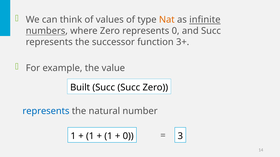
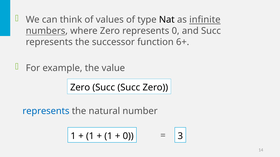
Nat colour: orange -> black (167, 20)
3+: 3+ -> 6+ (183, 42)
Built: Built -> Zero (80, 88)
